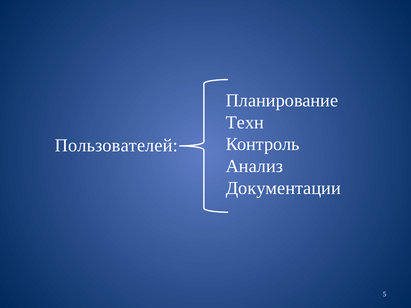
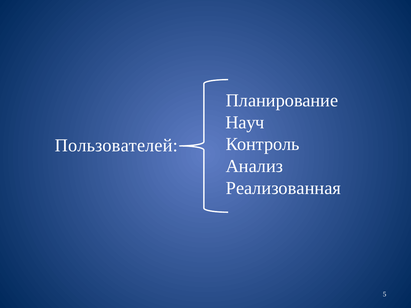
Техн: Техн -> Науч (245, 122)
Документации: Документации -> Реализованная (283, 188)
